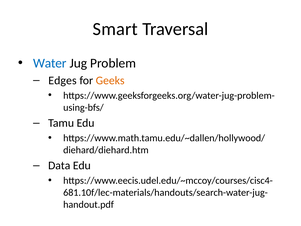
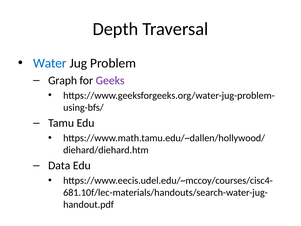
Smart: Smart -> Depth (115, 29)
Edges: Edges -> Graph (63, 80)
Geeks colour: orange -> purple (110, 80)
